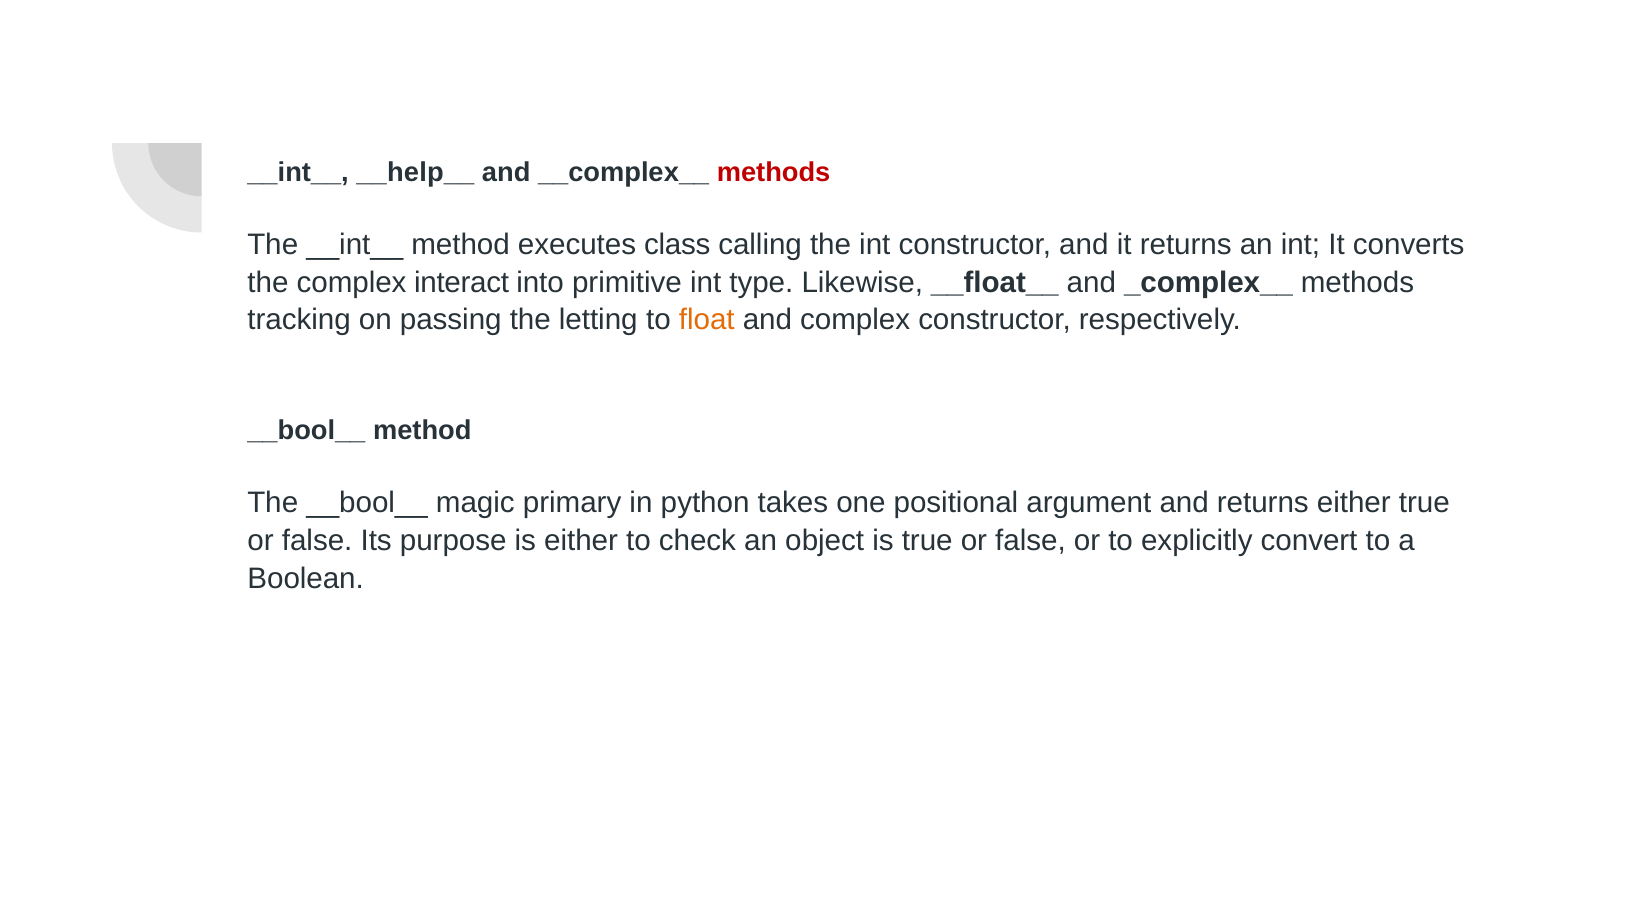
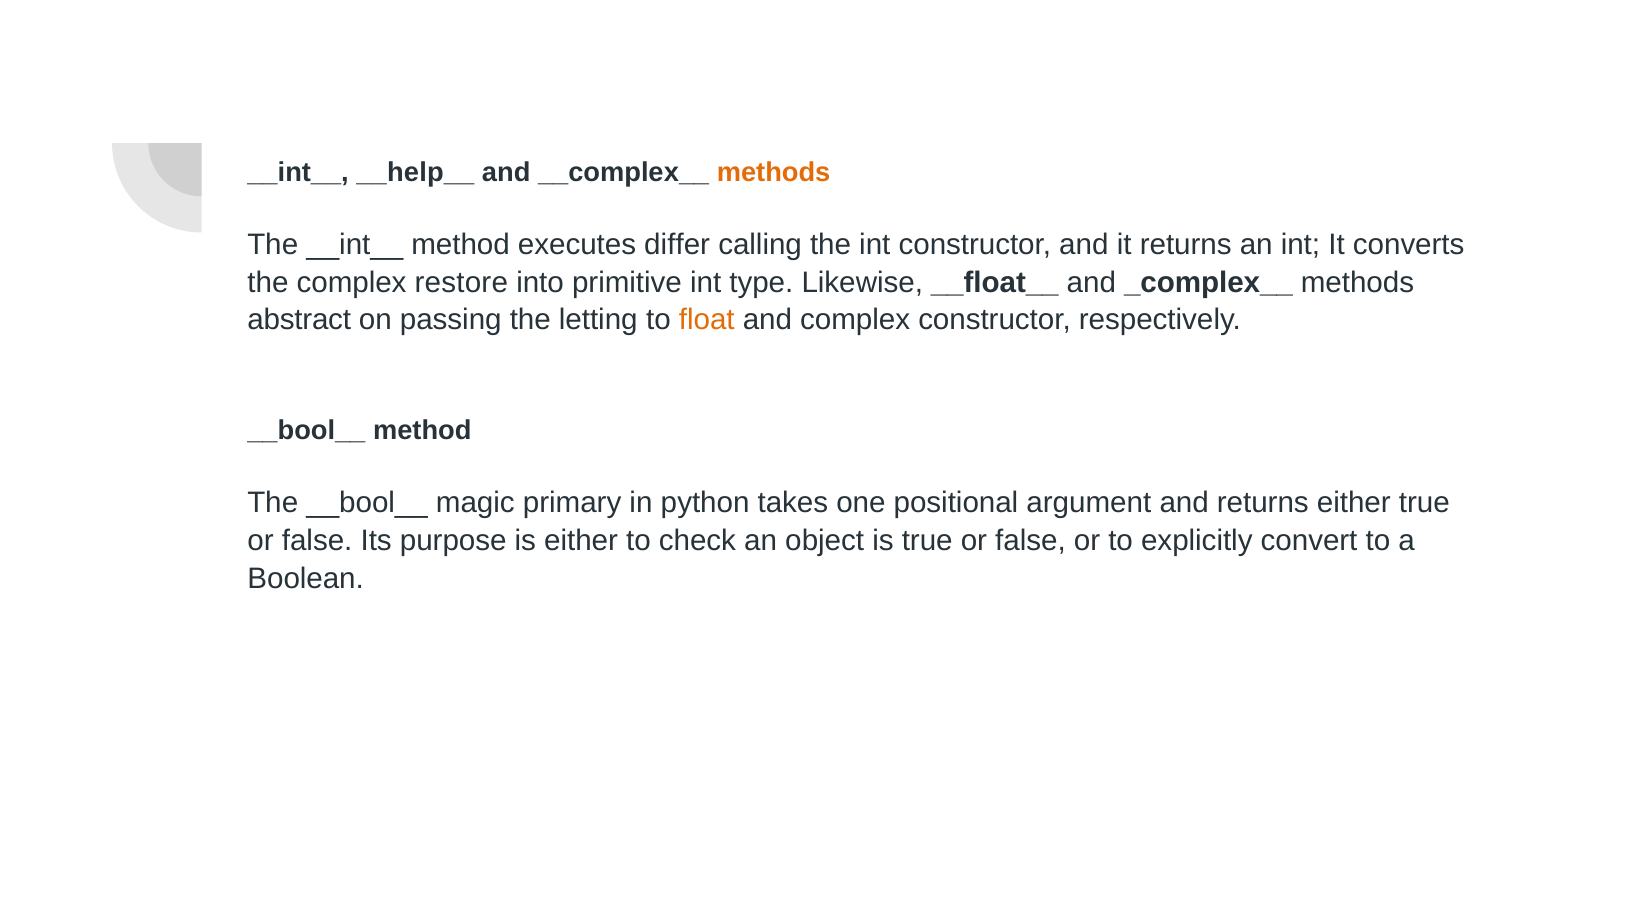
methods colour: red -> orange (774, 173)
class: class -> differ (677, 245)
interact: interact -> restore (461, 282)
tracking: tracking -> abstract (299, 320)
